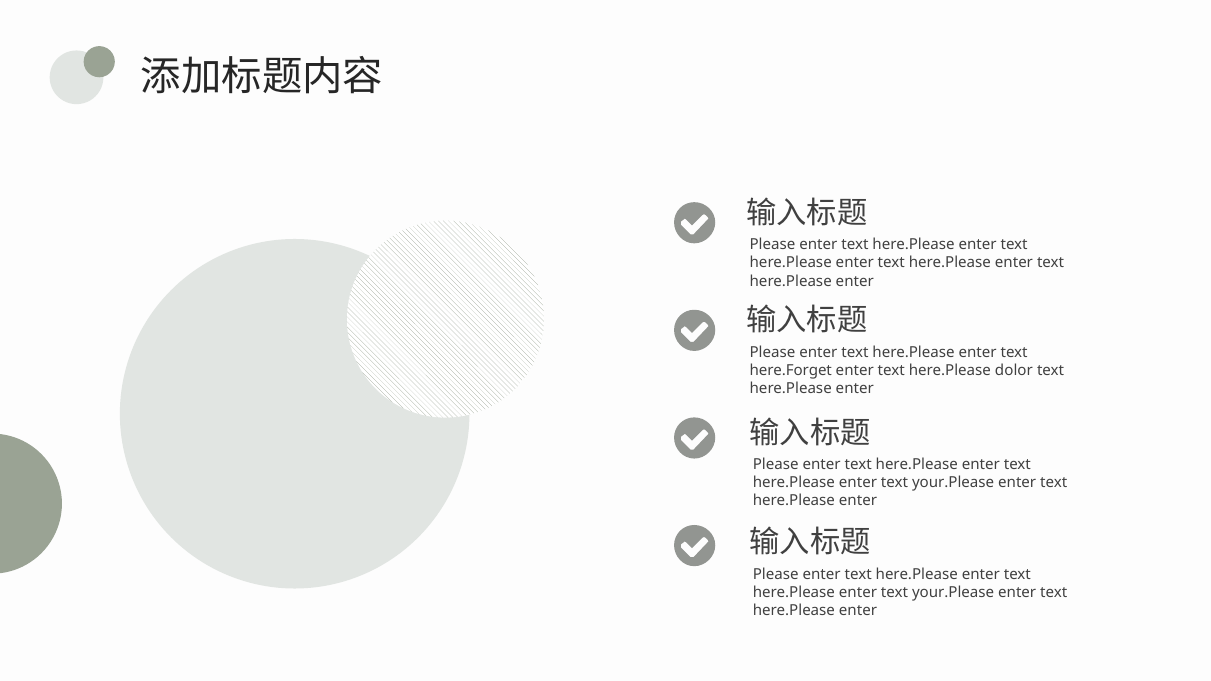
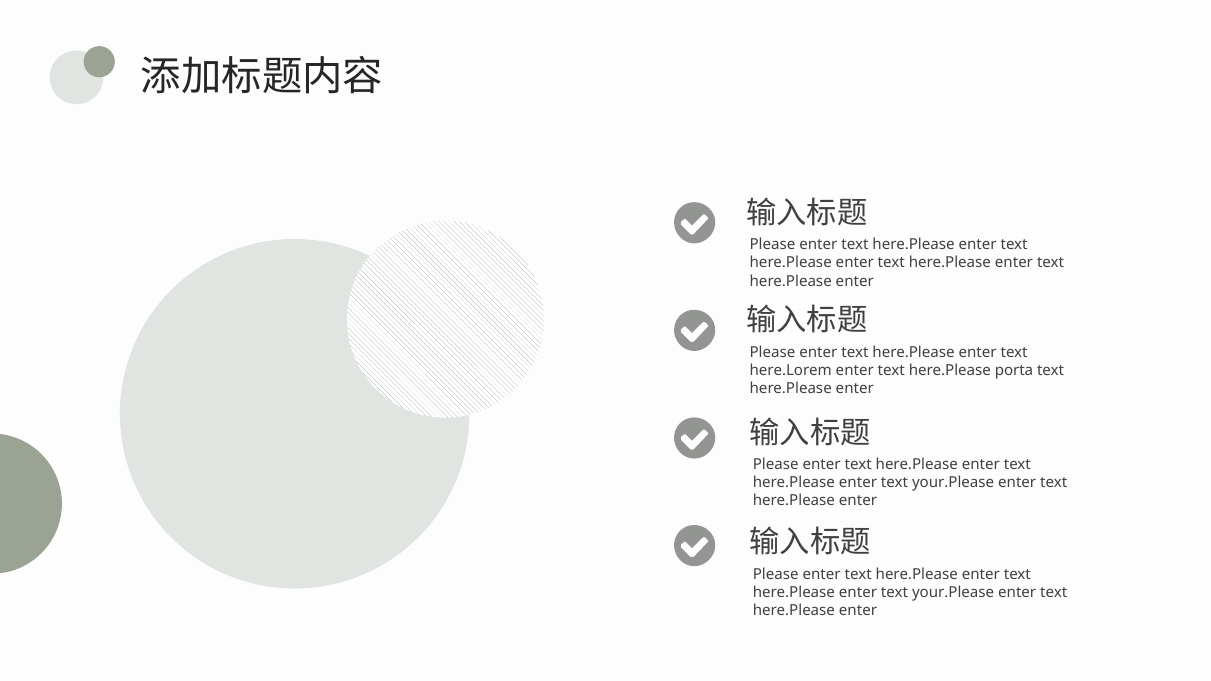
here.Forget: here.Forget -> here.Lorem (791, 371)
dolor: dolor -> porta (1014, 371)
